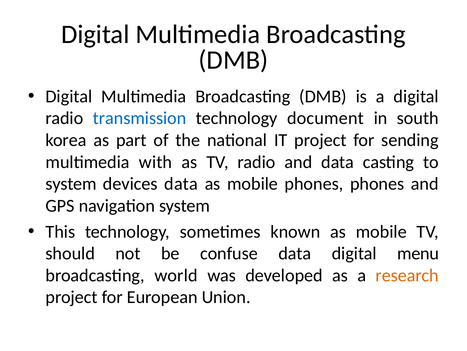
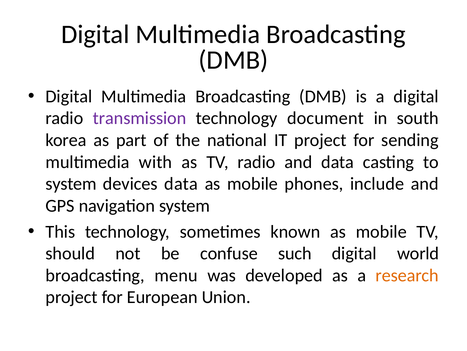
transmission colour: blue -> purple (140, 118)
phones phones: phones -> include (377, 183)
confuse data: data -> such (295, 253)
menu: menu -> world (418, 253)
world: world -> menu (176, 275)
